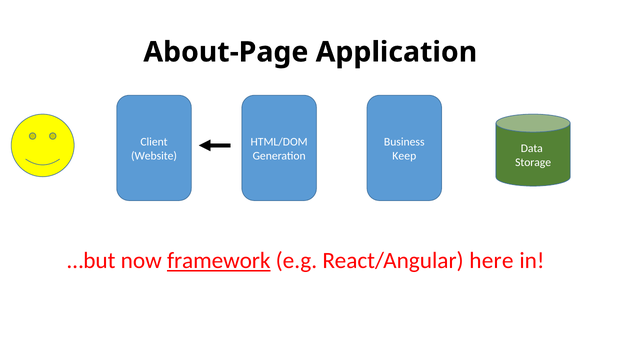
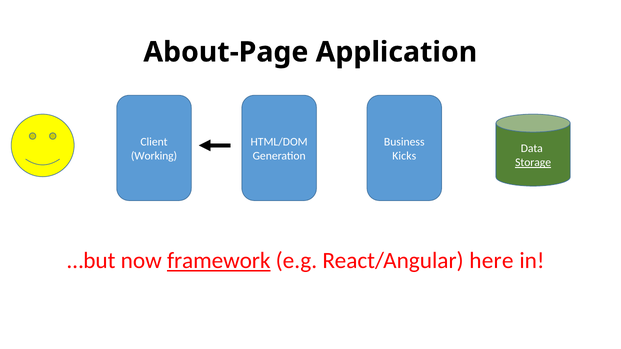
Website: Website -> Working (154, 156)
Keep: Keep -> Kicks (404, 156)
Storage underline: none -> present (533, 163)
